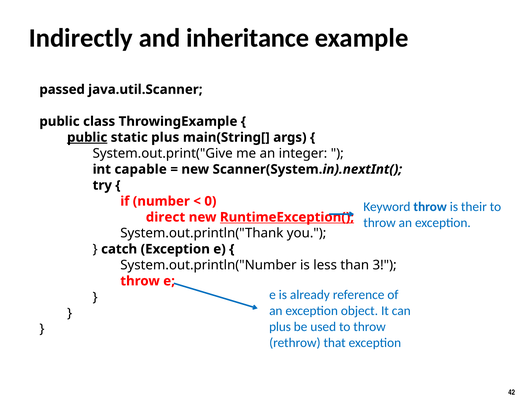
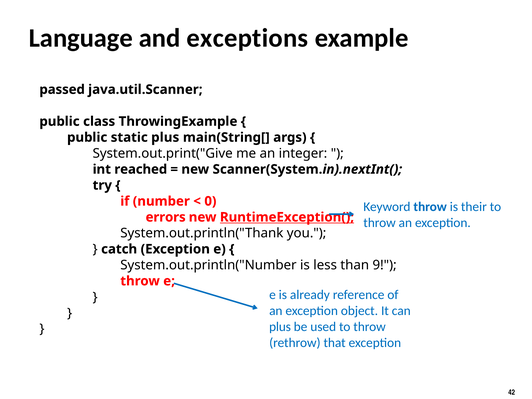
Indirectly: Indirectly -> Language (81, 38)
inheritance: inheritance -> exceptions (247, 38)
public underline: present -> none (87, 137)
capable: capable -> reached (141, 169)
direct: direct -> errors (166, 217)
3: 3 -> 9 (385, 265)
